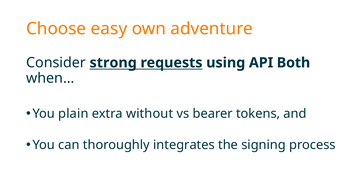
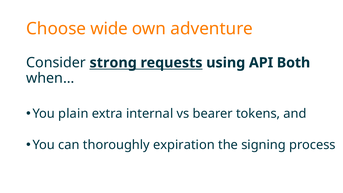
easy: easy -> wide (109, 29)
without: without -> internal (150, 114)
integrates: integrates -> expiration (184, 145)
